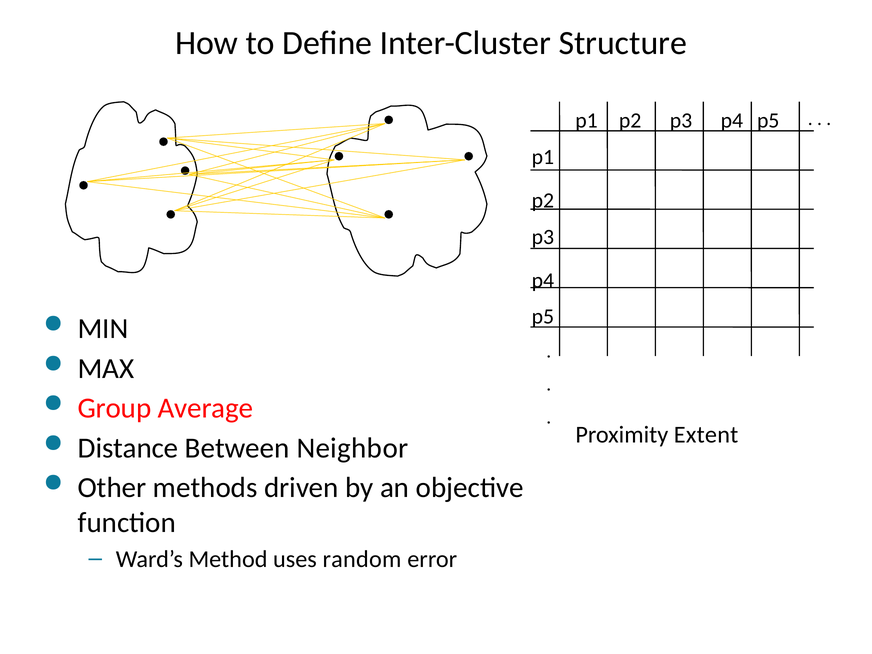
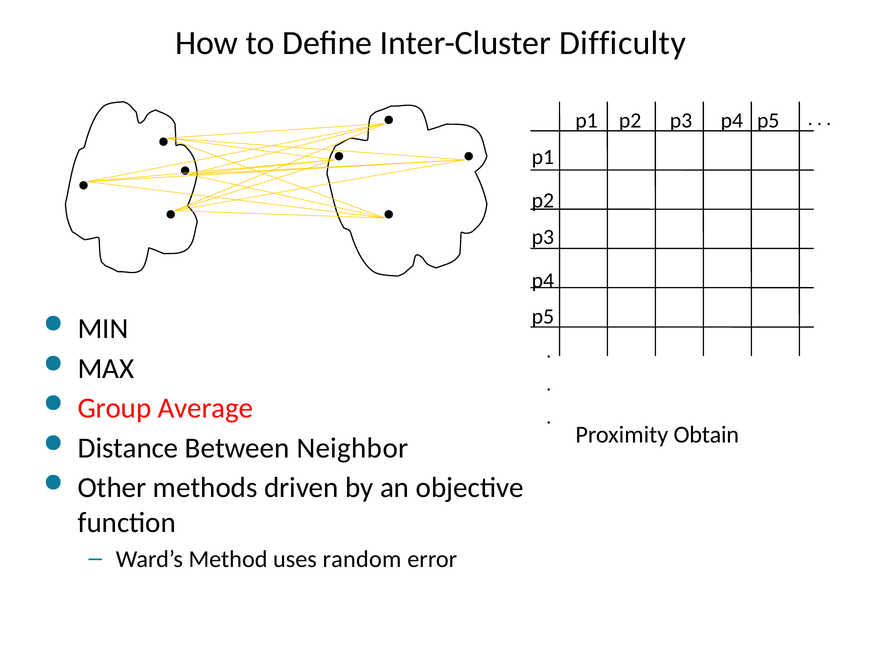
Structure: Structure -> Difficulty (623, 43)
Extent: Extent -> Obtain (706, 435)
